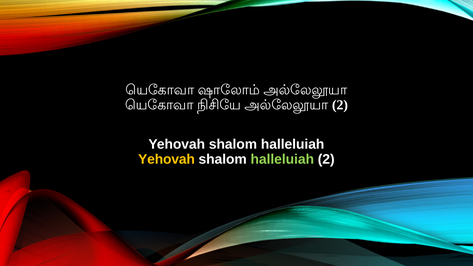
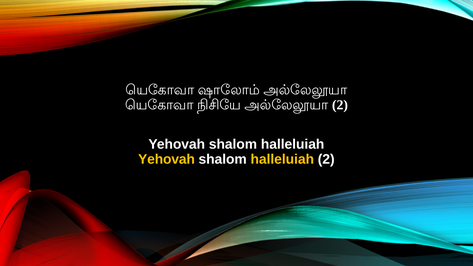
halleluiah colour: light green -> yellow (282, 159)
